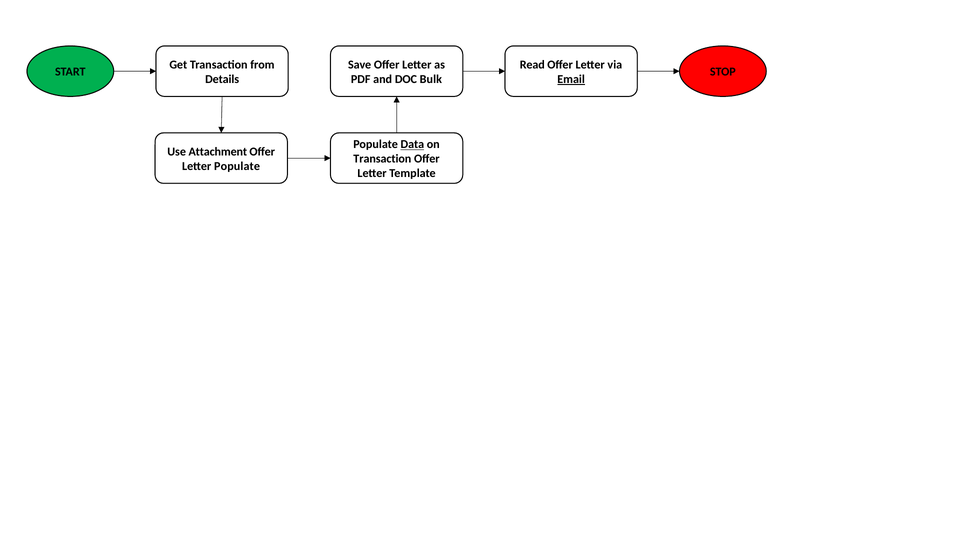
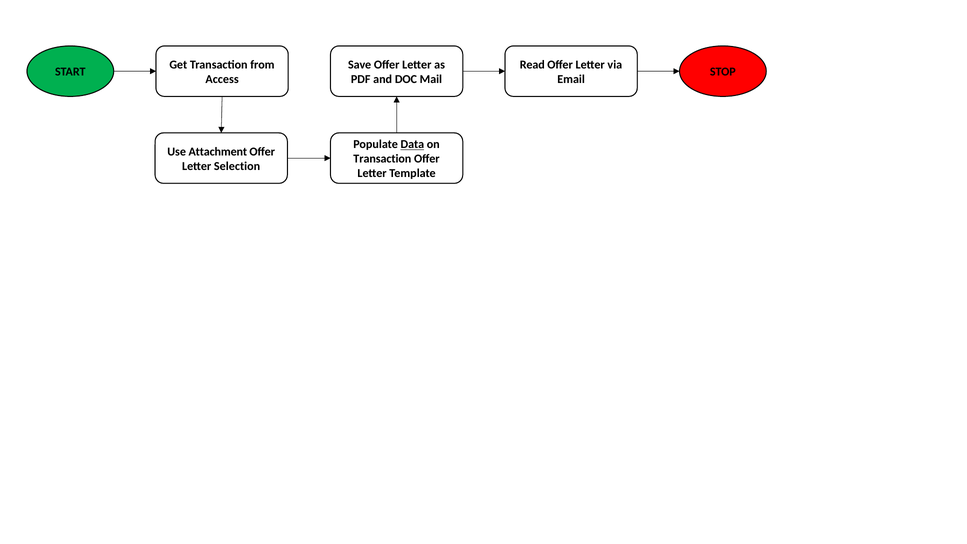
Details: Details -> Access (222, 79)
Bulk: Bulk -> Mail (431, 79)
Email underline: present -> none (571, 79)
Letter Populate: Populate -> Selection (237, 166)
